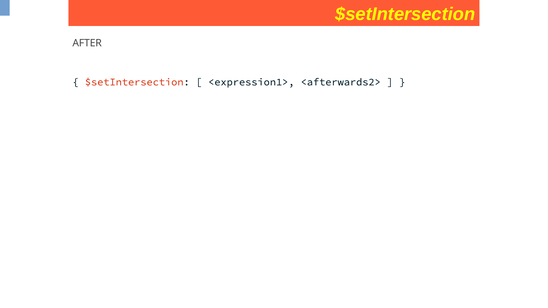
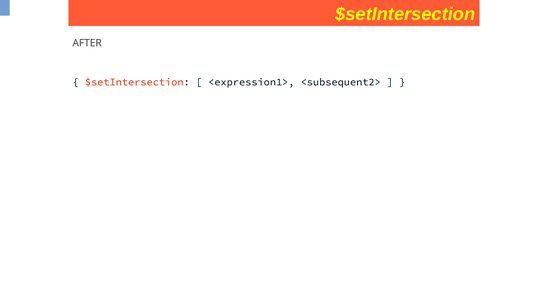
<afterwards2>: <afterwards2> -> <subsequent2> (341, 82)
